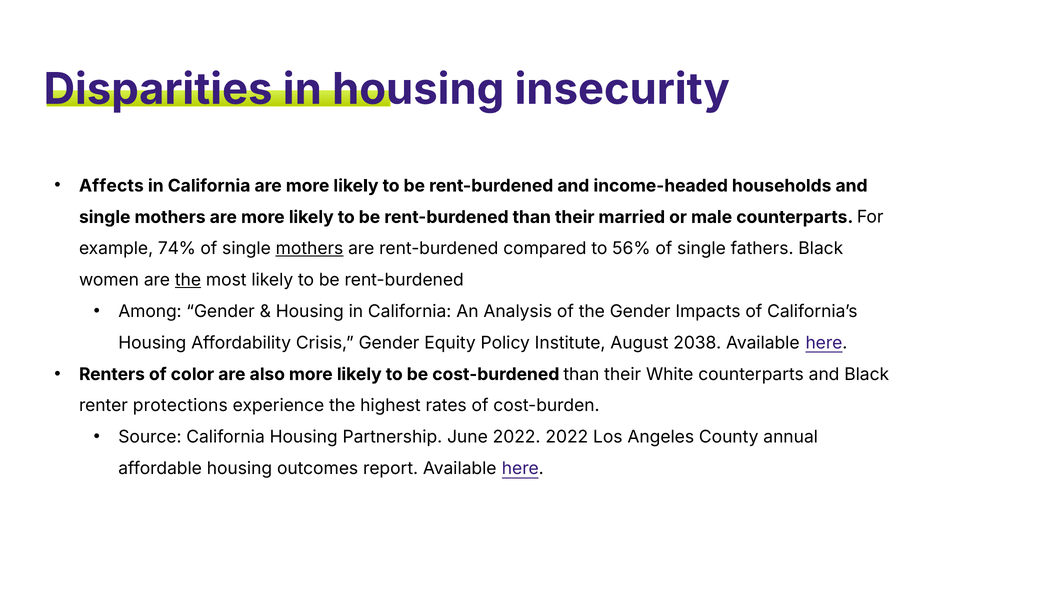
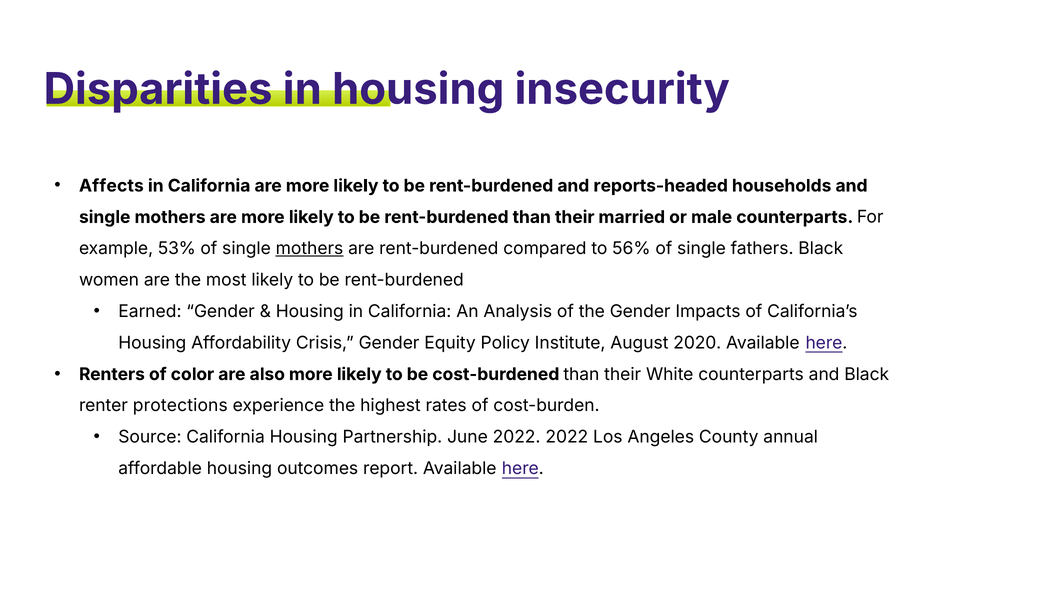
income-headed: income-headed -> reports-headed (661, 186)
74%: 74% -> 53% (177, 249)
the underline: present -> none (188, 280)
Among: Among -> Earned (150, 312)
2038: 2038 -> 2020 (697, 343)
